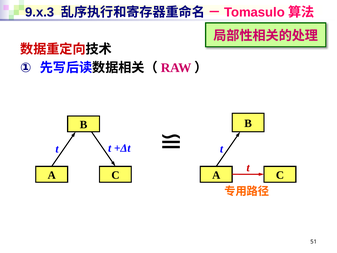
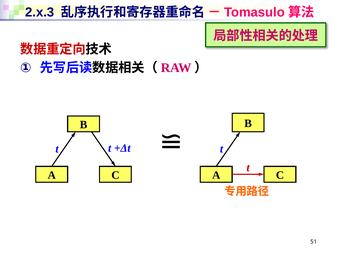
9.x.3: 9.x.3 -> 2.x.3 (40, 12)
